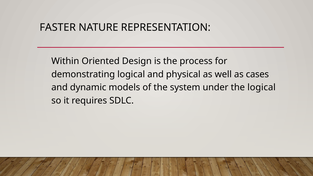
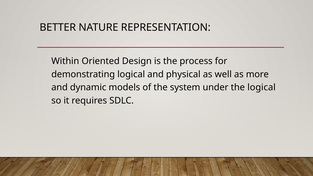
FASTER: FASTER -> BETTER (58, 27)
cases: cases -> more (257, 74)
